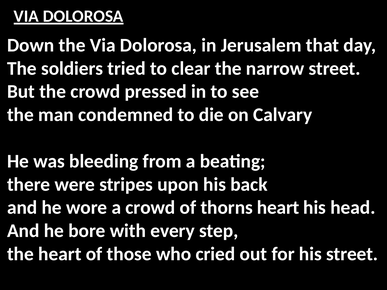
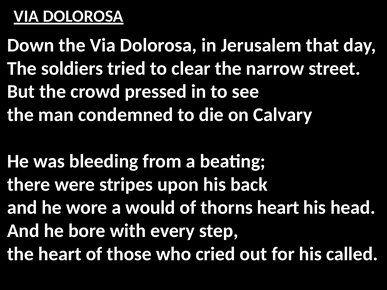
a crowd: crowd -> would (150, 208)
his street: street -> called (352, 254)
